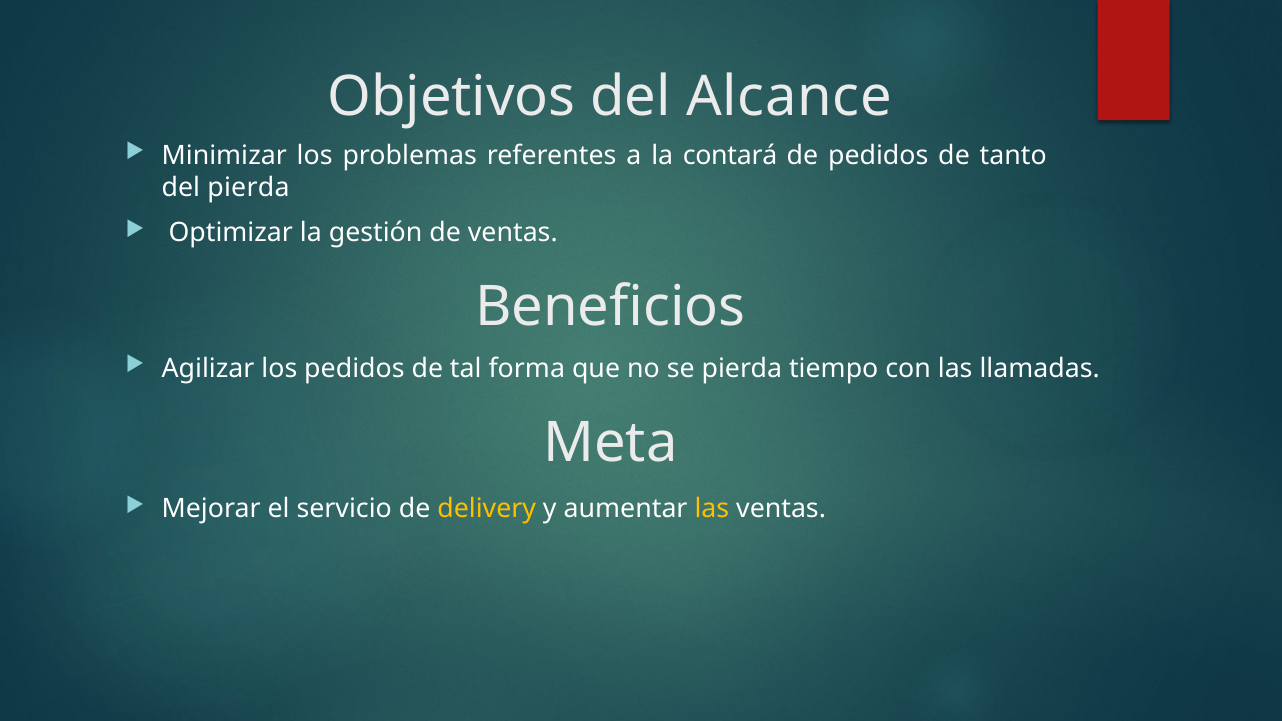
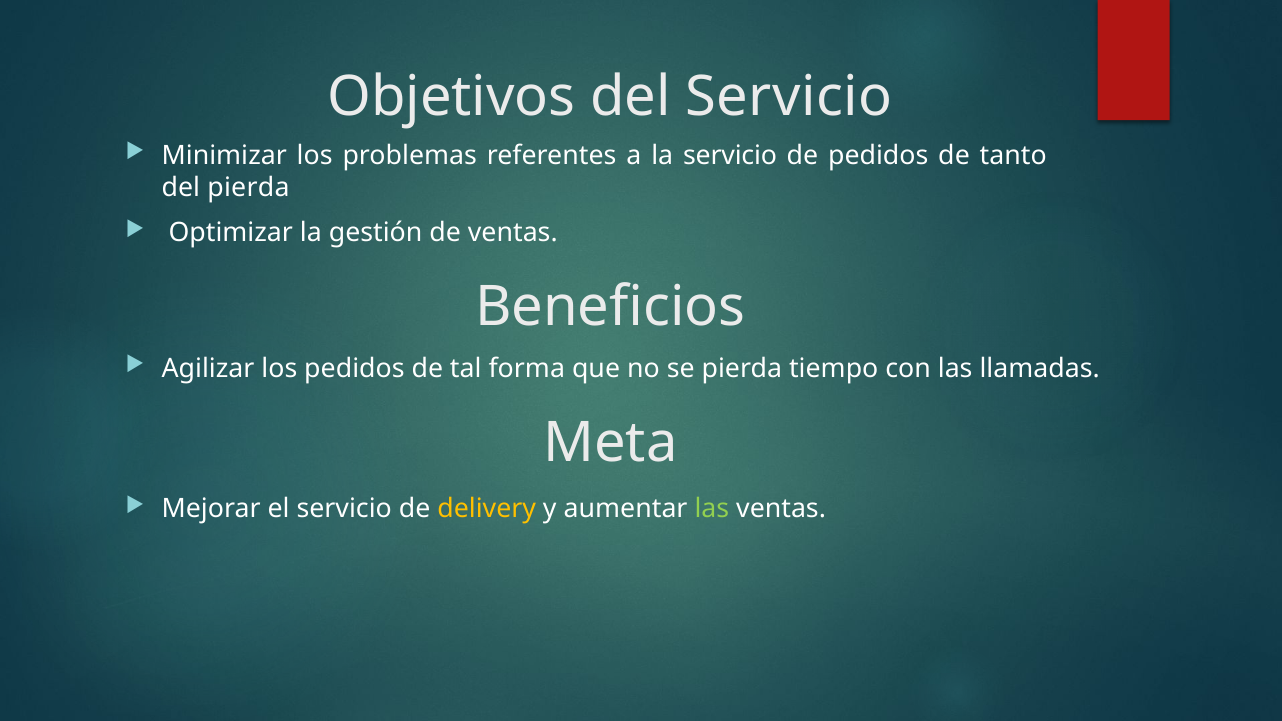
del Alcance: Alcance -> Servicio (789, 97)
la contará: contará -> servicio (730, 156)
las colour: yellow -> light green (712, 509)
